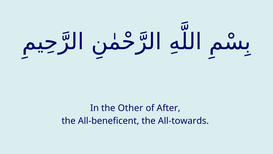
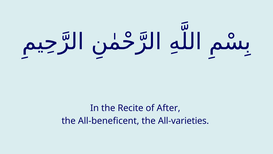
Other: Other -> Recite (130, 108)
All-towards: All-towards -> All-varieties (183, 121)
